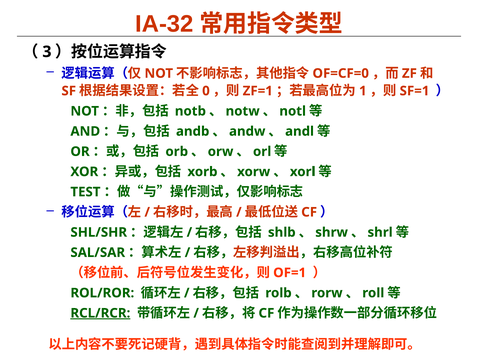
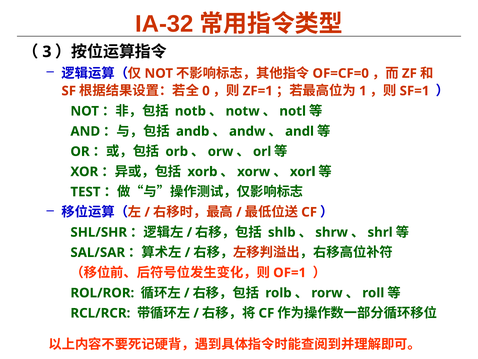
RCL/RCR underline: present -> none (100, 313)
